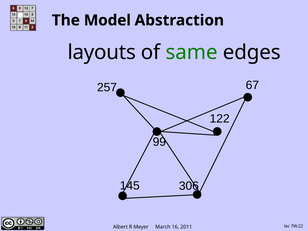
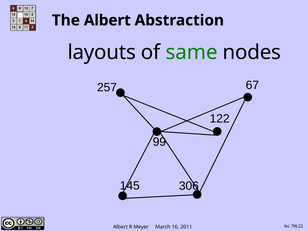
The Model: Model -> Albert (107, 20)
edges: edges -> nodes (252, 52)
